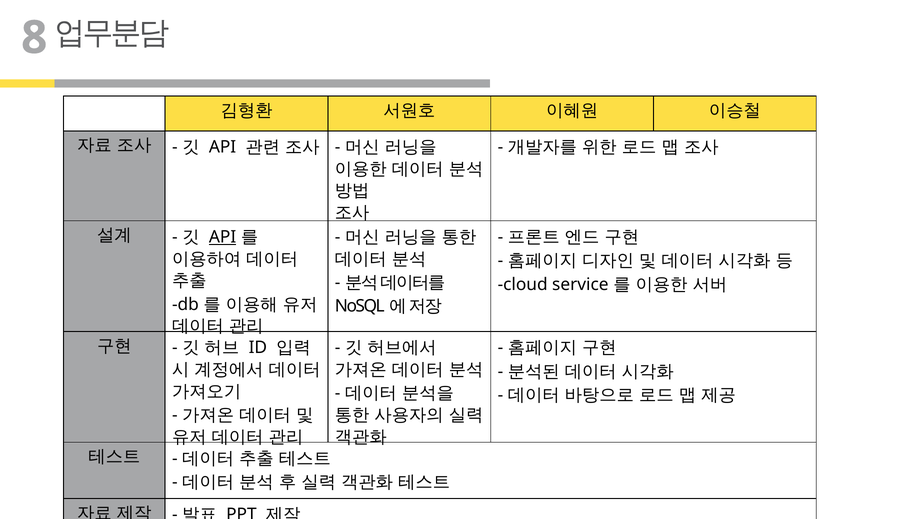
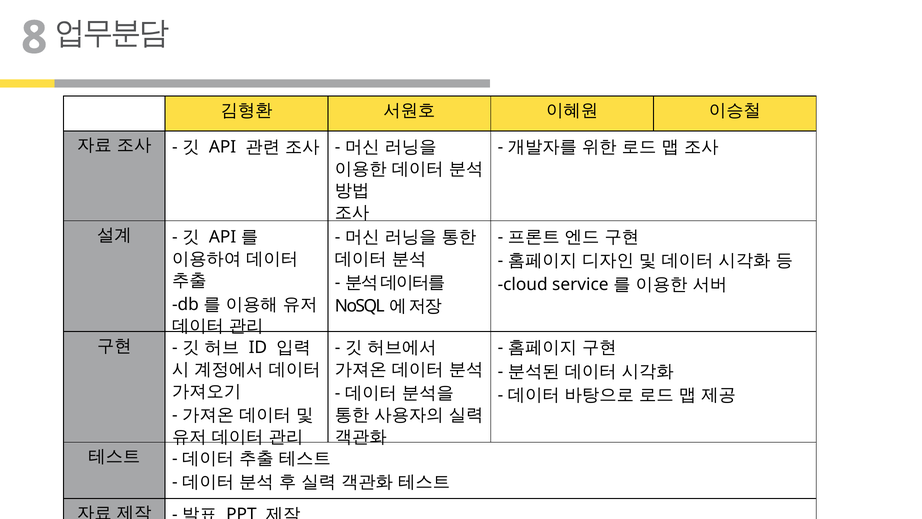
API underline: present -> none (223, 237)
